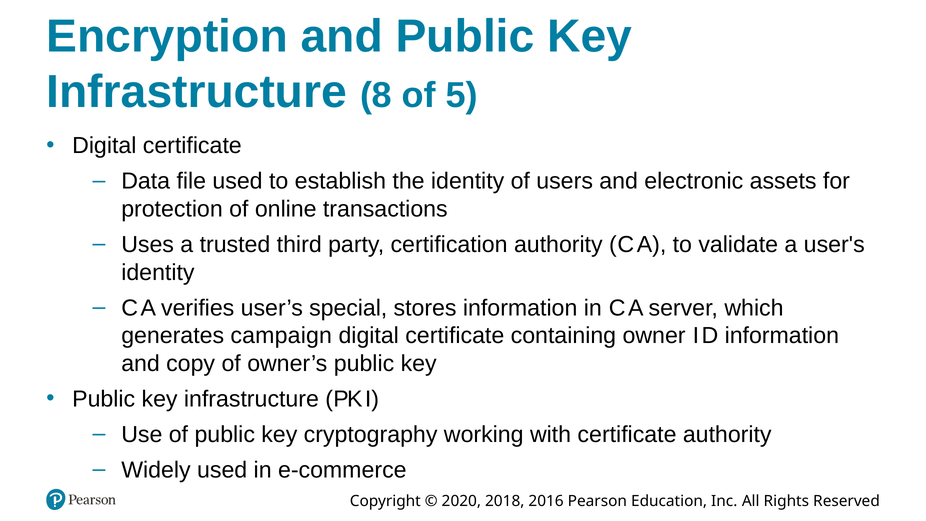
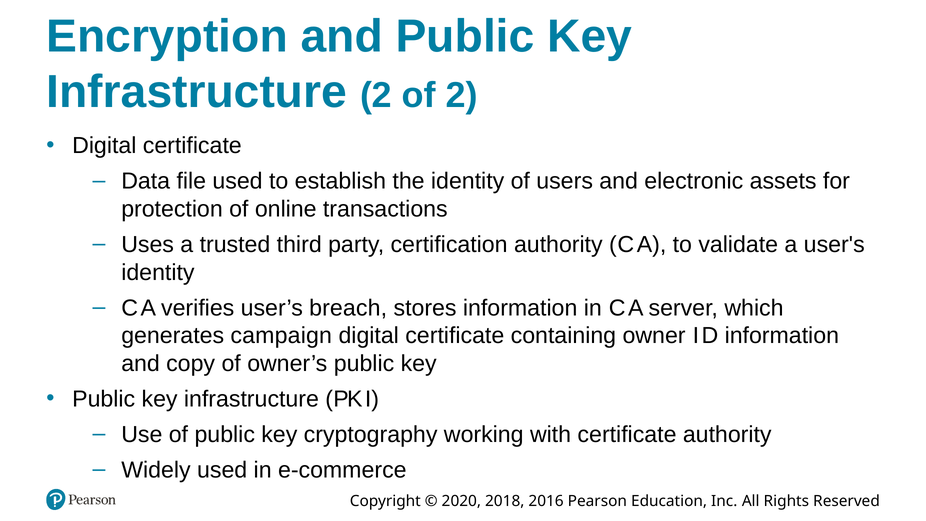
Infrastructure 8: 8 -> 2 (376, 95)
of 5: 5 -> 2 (462, 95)
special: special -> breach (348, 308)
